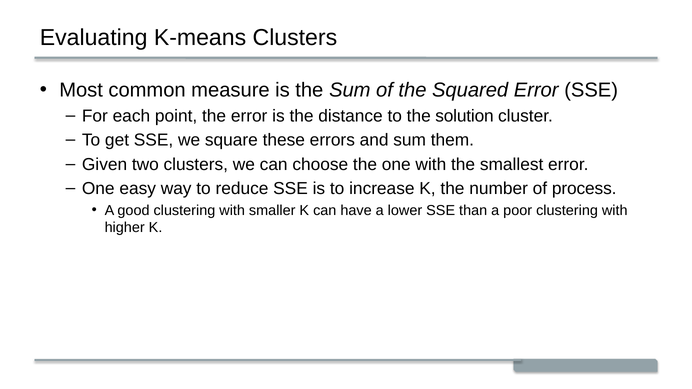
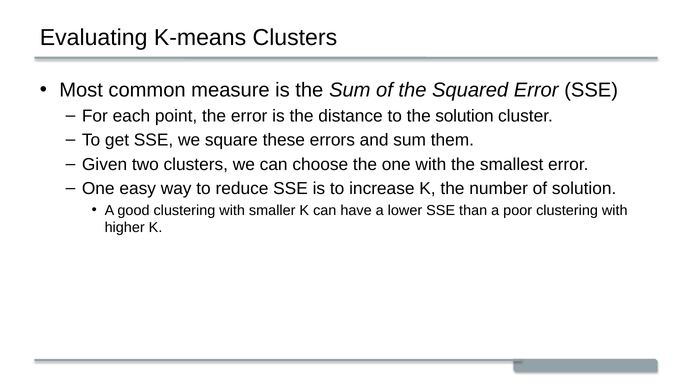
of process: process -> solution (584, 189)
